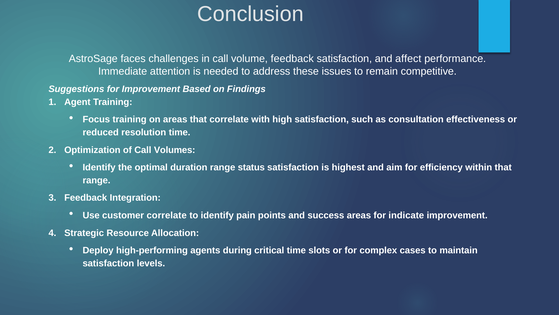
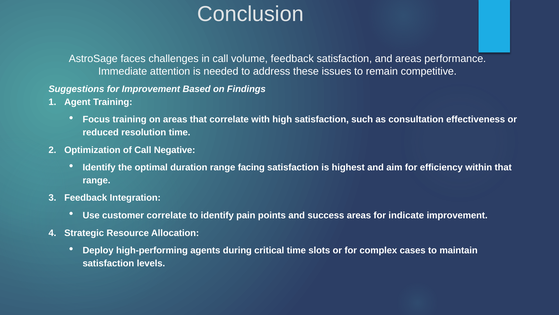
and affect: affect -> areas (408, 59)
Volumes: Volumes -> Negative (175, 150)
status: status -> facing (251, 167)
